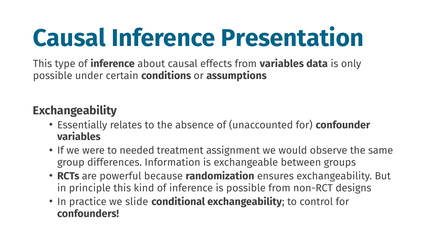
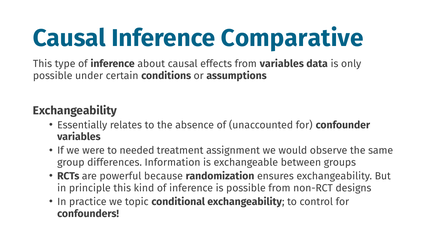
Presentation: Presentation -> Comparative (292, 38)
slide: slide -> topic (137, 202)
